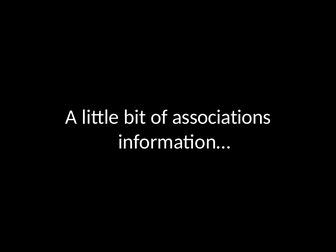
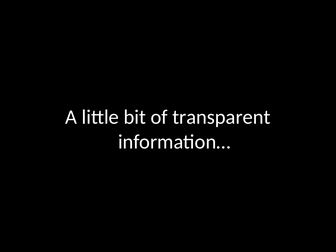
associations: associations -> transparent (221, 117)
